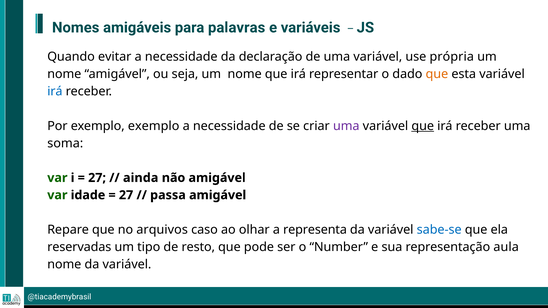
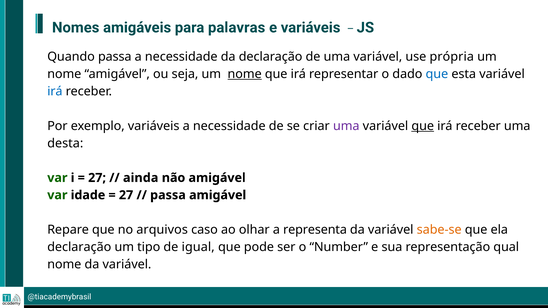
Quando evitar: evitar -> passa (115, 57)
nome underline: none -> present (245, 74)
que colour: orange -> blue (437, 74)
exemplo exemplo: exemplo -> variáveis (154, 126)
soma: soma -> desta (65, 143)
sabe-se colour: blue -> orange (439, 230)
reservadas: reservadas -> declaração (79, 247)
resto: resto -> igual (198, 247)
aula: aula -> qual (506, 247)
